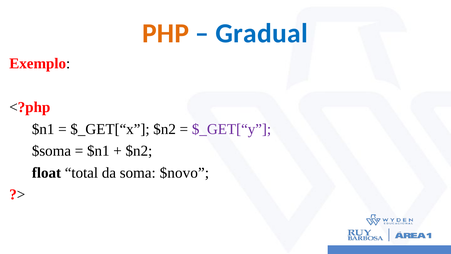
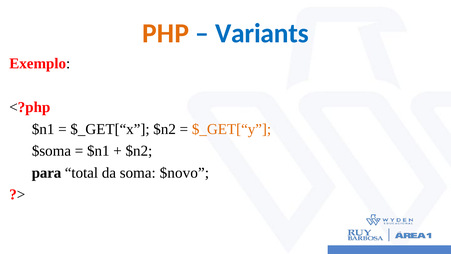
Gradual: Gradual -> Variants (262, 33)
$_GET[“y colour: purple -> orange (232, 129)
float: float -> para (47, 173)
